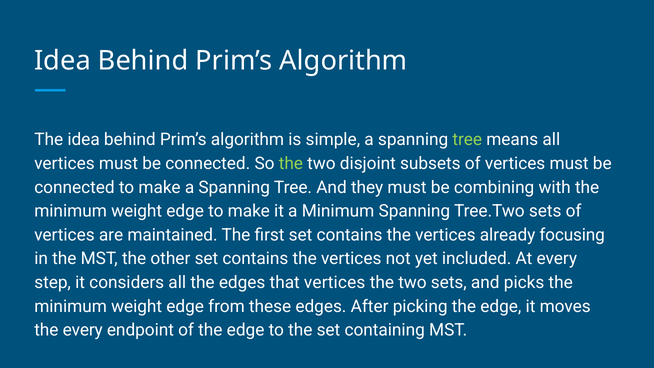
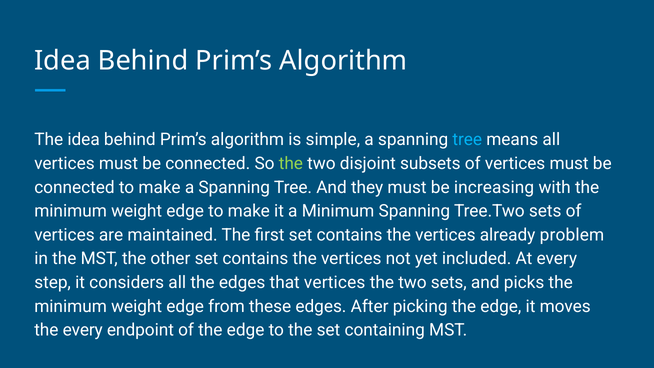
tree colour: light green -> light blue (467, 140)
combining: combining -> increasing (494, 187)
focusing: focusing -> problem (572, 235)
